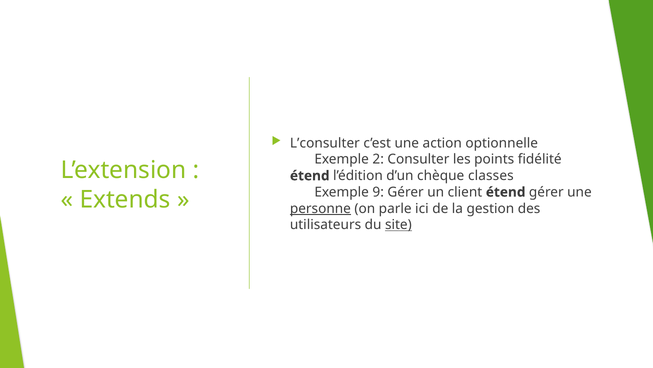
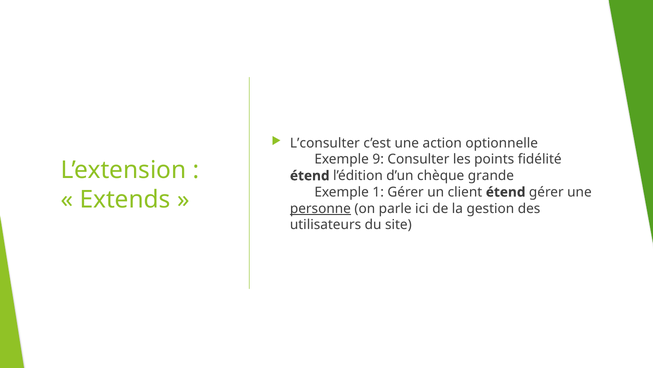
2: 2 -> 9 (378, 159)
classes: classes -> grande (491, 175)
9: 9 -> 1 (378, 192)
site underline: present -> none (398, 225)
